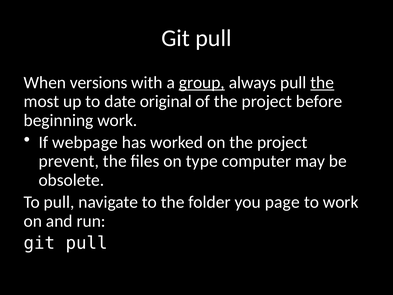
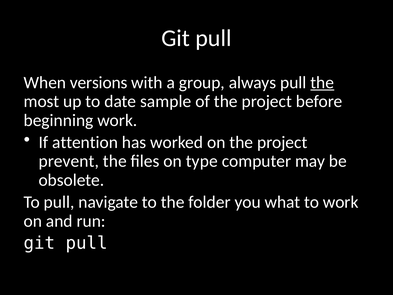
group underline: present -> none (202, 82)
original: original -> sample (166, 101)
webpage: webpage -> attention (85, 142)
page: page -> what (282, 202)
